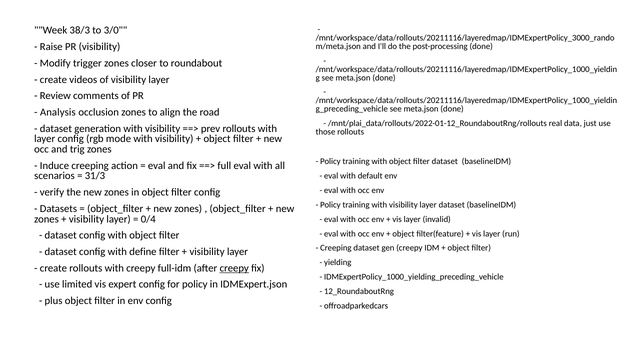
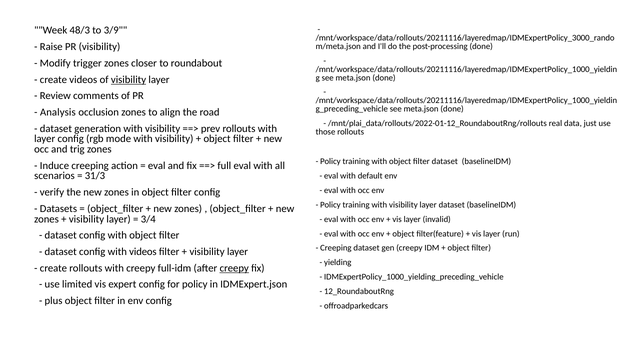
38/3: 38/3 -> 48/3 (80, 31)
3/0: 3/0 -> 3/9 (116, 31)
visibility underline: none -> present (129, 80)
0/4: 0/4 -> 3/4 (148, 219)
with define: define -> videos (143, 252)
